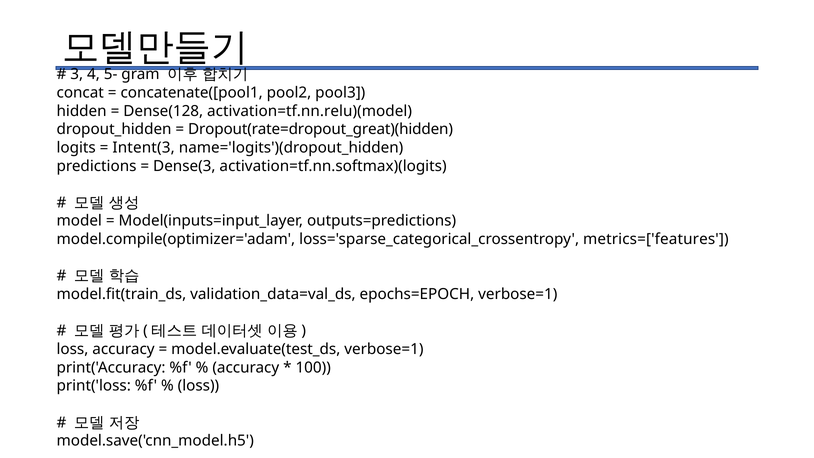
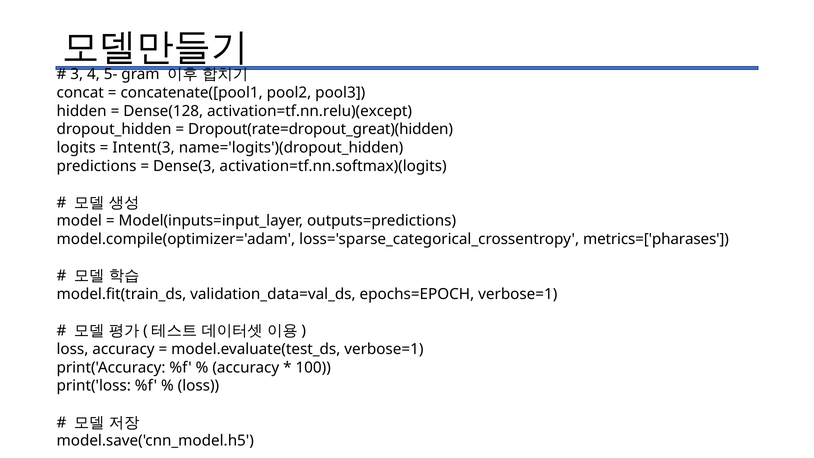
activation=tf.nn.relu)(model: activation=tf.nn.relu)(model -> activation=tf.nn.relu)(except (310, 111)
metrics=['features: metrics=['features -> metrics=['pharases (656, 239)
